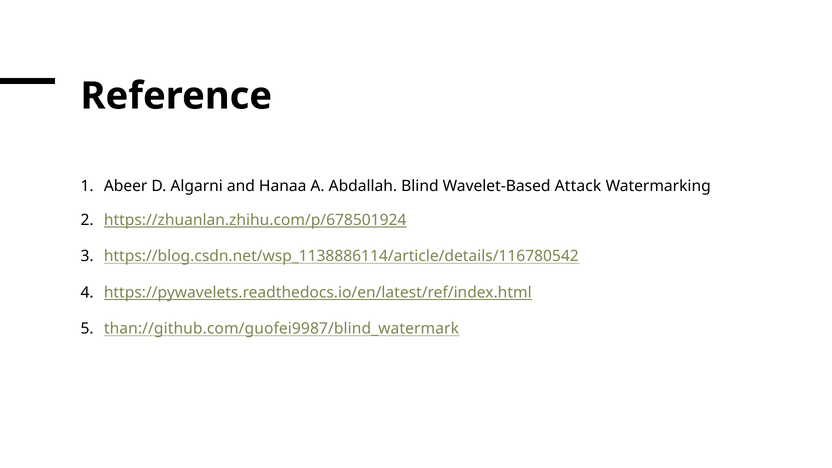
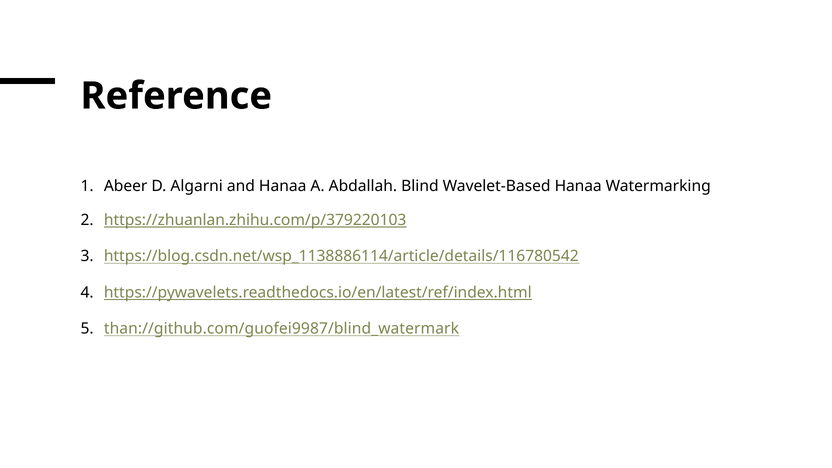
Wavelet-Based Attack: Attack -> Hanaa (578, 186)
https://zhuanlan.zhihu.com/p/678501924: https://zhuanlan.zhihu.com/p/678501924 -> https://zhuanlan.zhihu.com/p/379220103 (255, 220)
